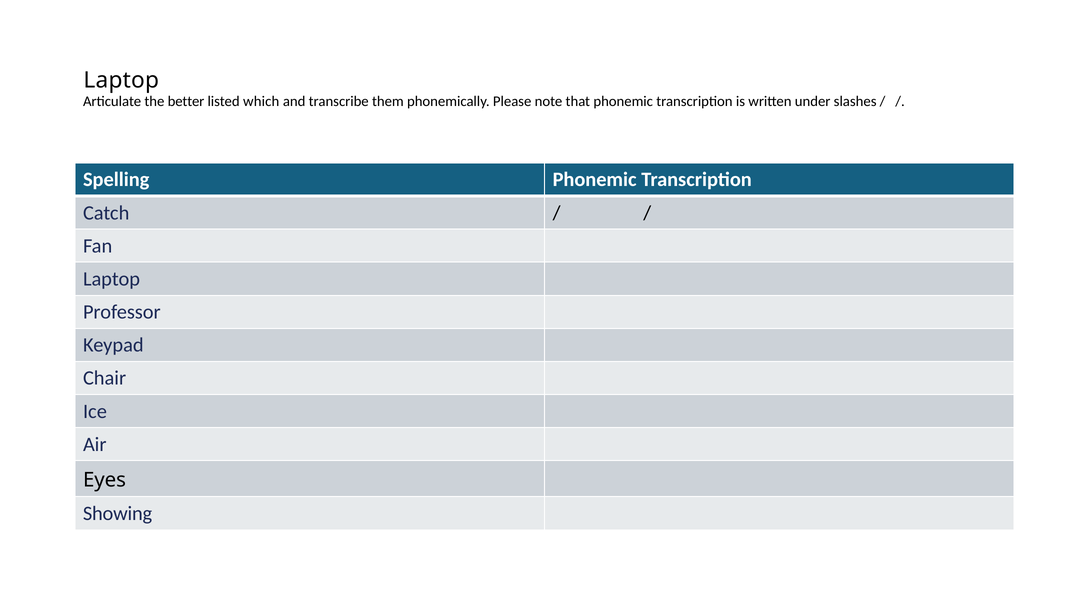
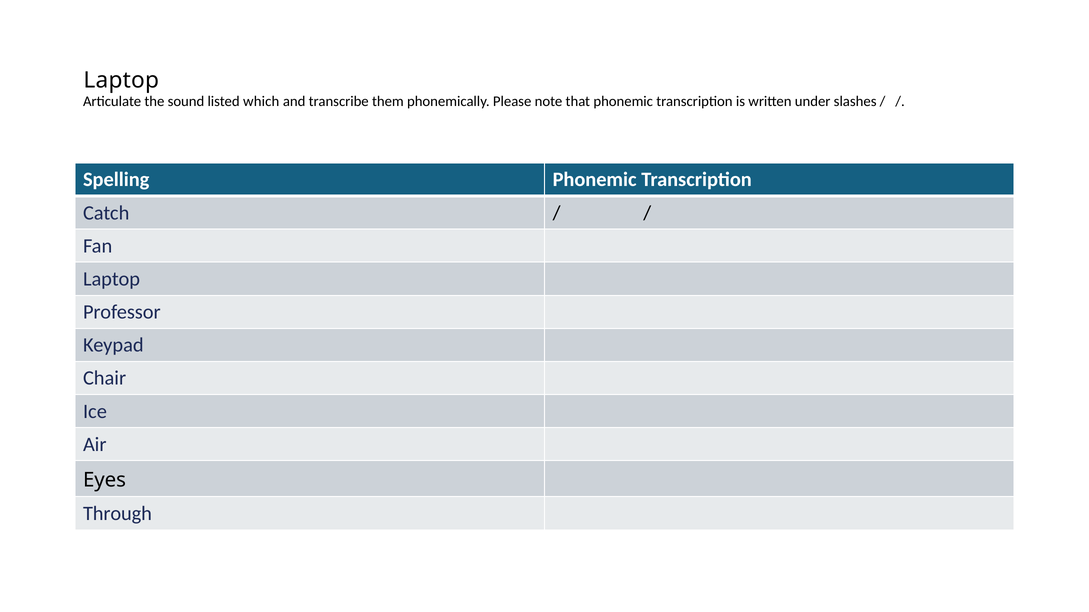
better: better -> sound (186, 102)
Showing: Showing -> Through (117, 514)
